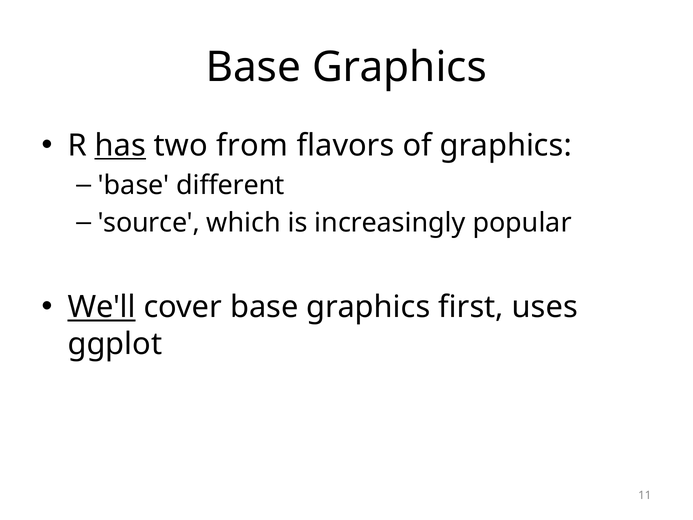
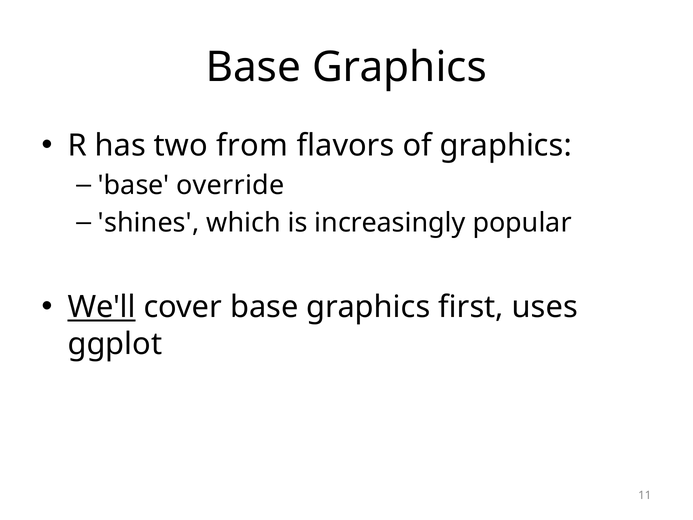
has underline: present -> none (120, 145)
different: different -> override (230, 185)
source: source -> shines (149, 223)
